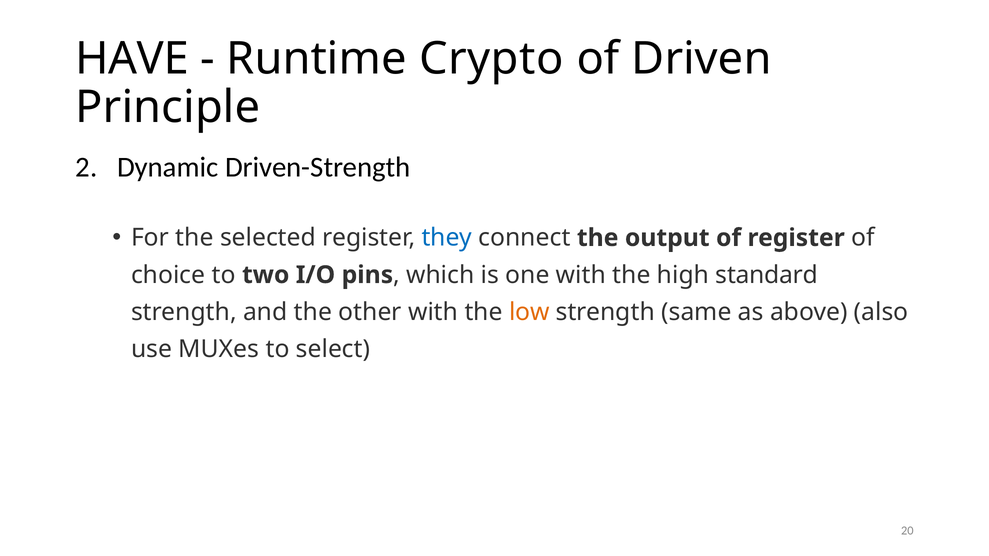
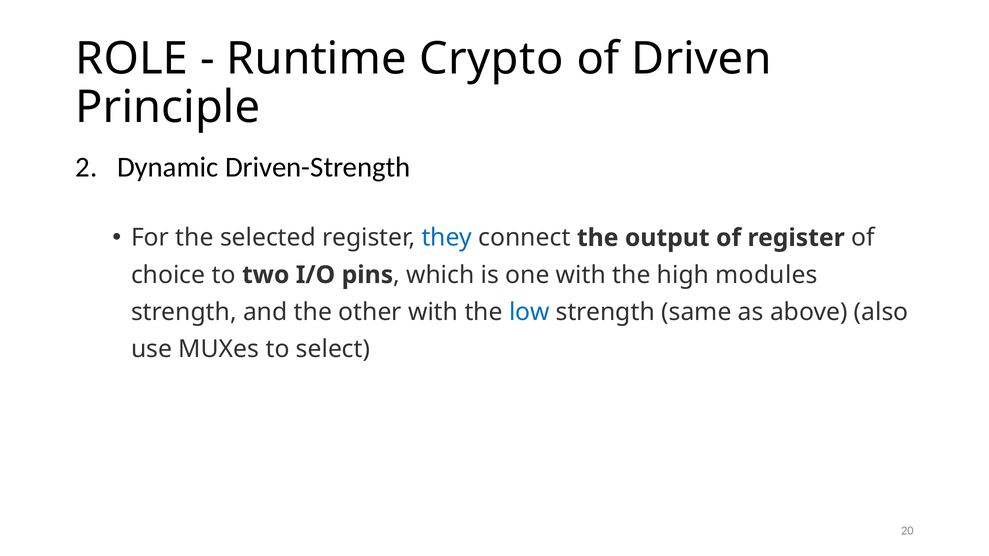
HAVE: HAVE -> ROLE (132, 59)
standard: standard -> modules (767, 275)
low colour: orange -> blue (529, 312)
